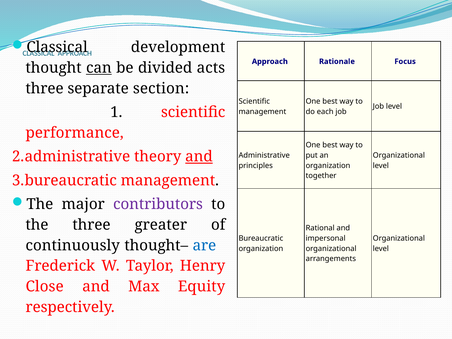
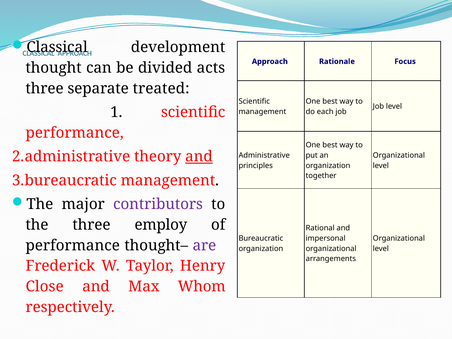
can underline: present -> none (99, 68)
section: section -> treated (161, 88)
greater: greater -> employ (161, 225)
continuously: continuously -> performance (73, 245)
are colour: blue -> purple (204, 245)
Equity: Equity -> Whom (202, 287)
